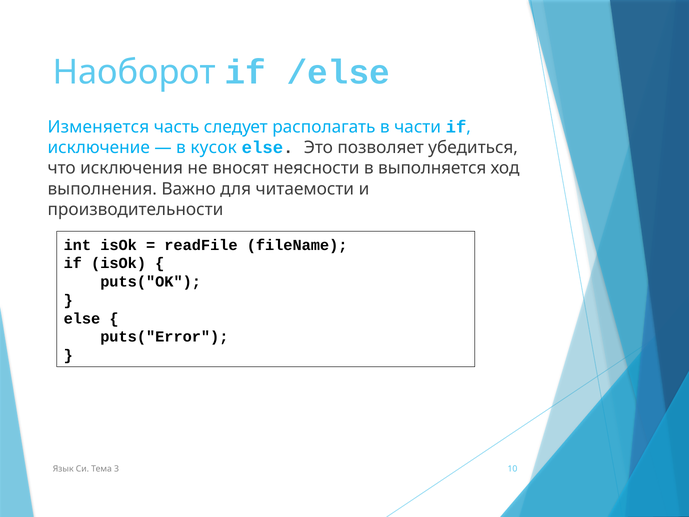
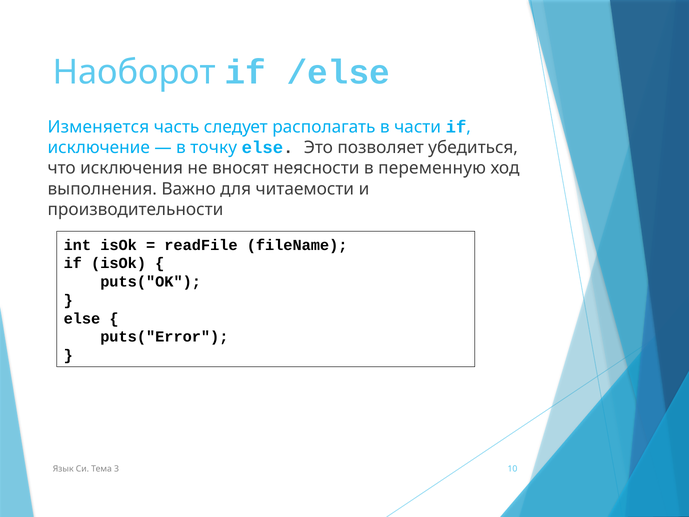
кусок: кусок -> точку (214, 148)
выполняется: выполняется -> переменную (432, 168)
